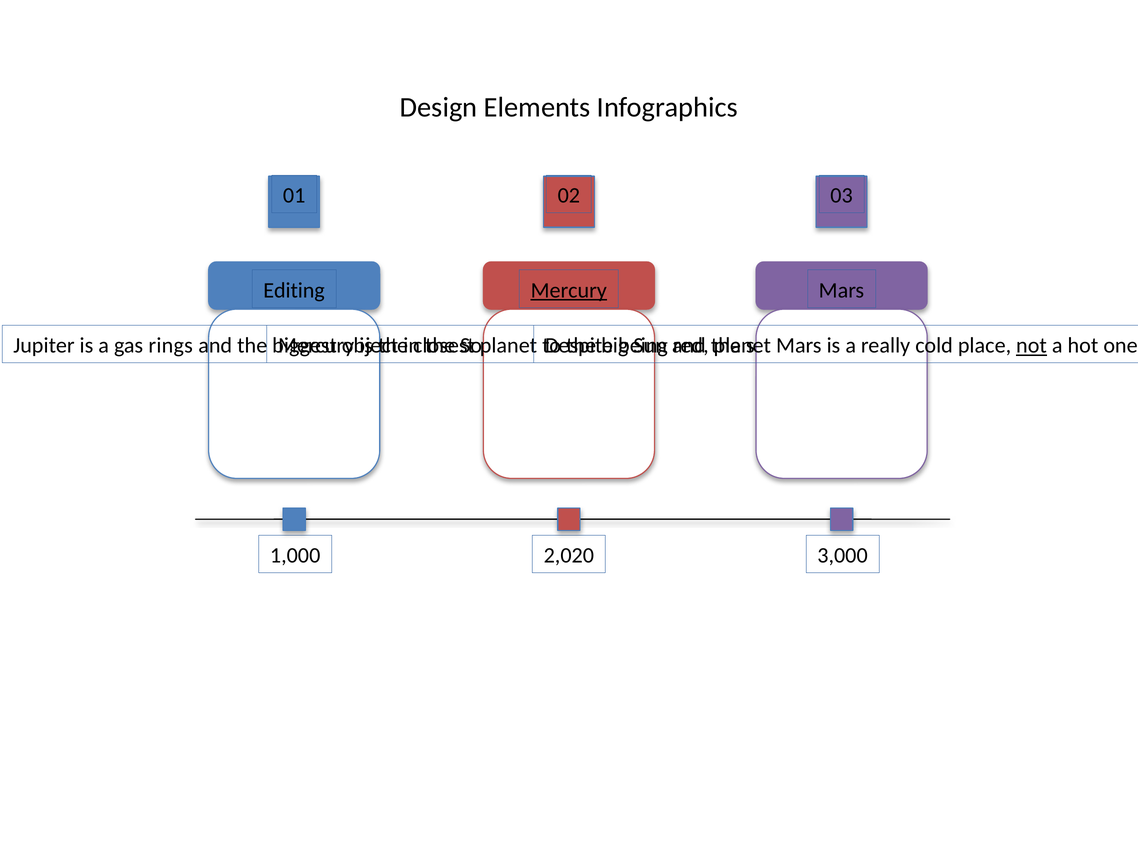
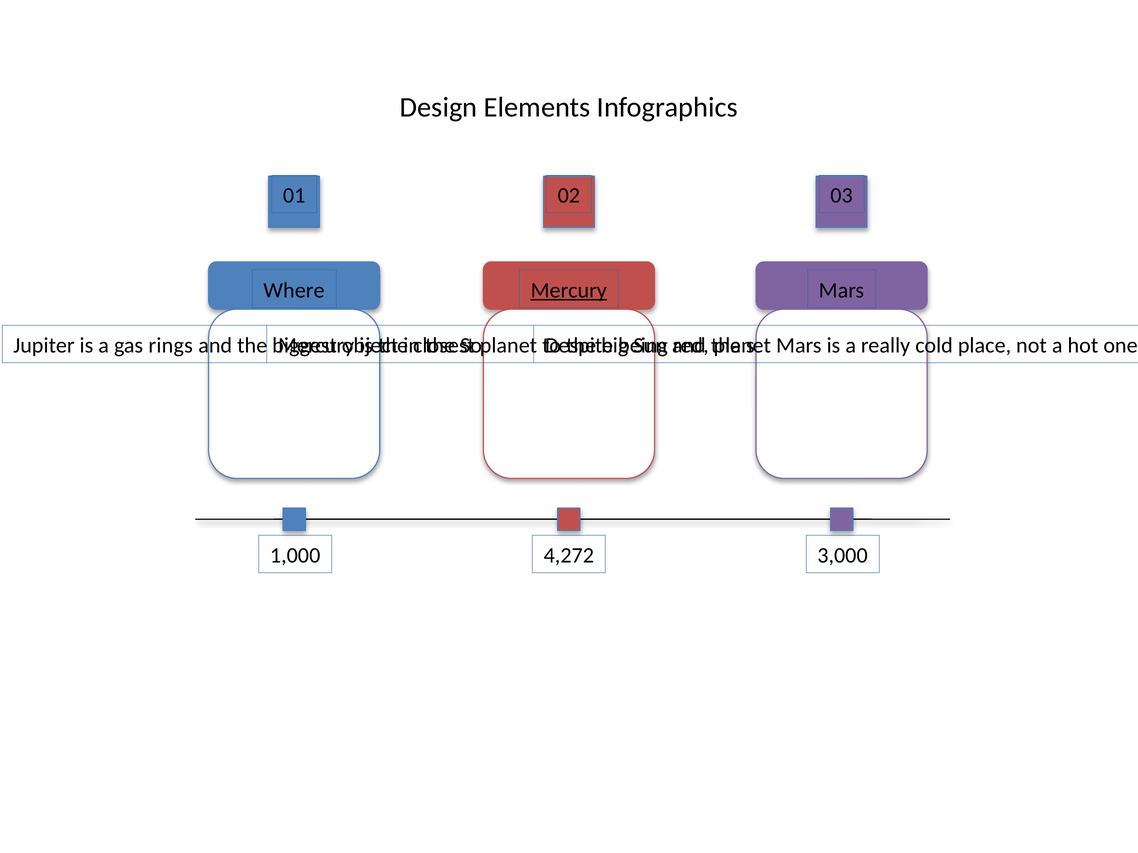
Editing: Editing -> Where (294, 290)
not underline: present -> none (1031, 346)
2,020: 2,020 -> 4,272 (569, 556)
